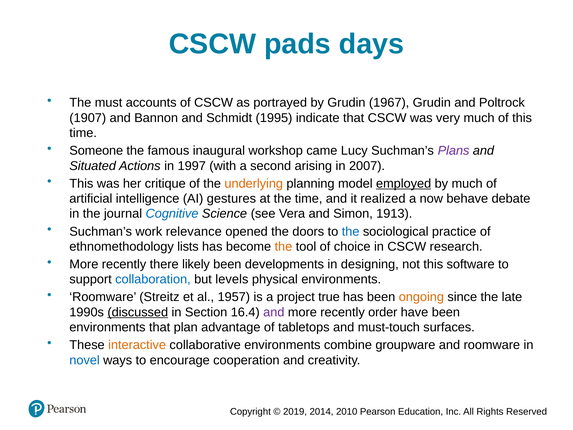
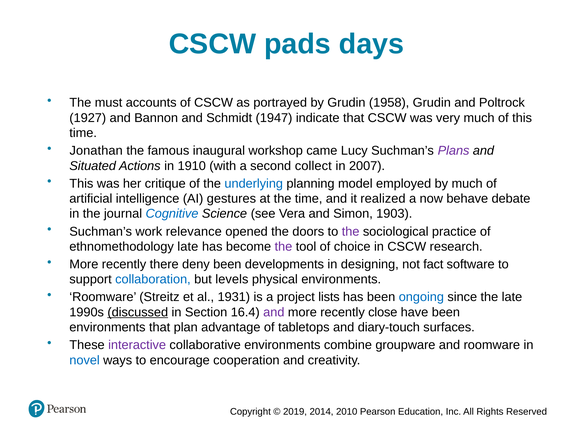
1967: 1967 -> 1958 (389, 103)
1907: 1907 -> 1927 (88, 118)
1995: 1995 -> 1947 (274, 118)
Someone: Someone -> Jonathan (96, 151)
1997: 1997 -> 1910 (192, 166)
arising: arising -> collect (313, 166)
underlying colour: orange -> blue (254, 183)
employed underline: present -> none (404, 183)
1913: 1913 -> 1903 (394, 214)
the colour: blue -> purple (351, 231)
ethnomethodology lists: lists -> late (188, 246)
the colour: orange -> purple (283, 246)
likely: likely -> deny (196, 264)
not this: this -> fact (433, 264)
1957: 1957 -> 1931 (234, 297)
true: true -> lists (329, 297)
ongoing colour: orange -> blue (421, 297)
order: order -> close (383, 312)
must-touch: must-touch -> diary-touch (389, 327)
interactive colour: orange -> purple (137, 345)
